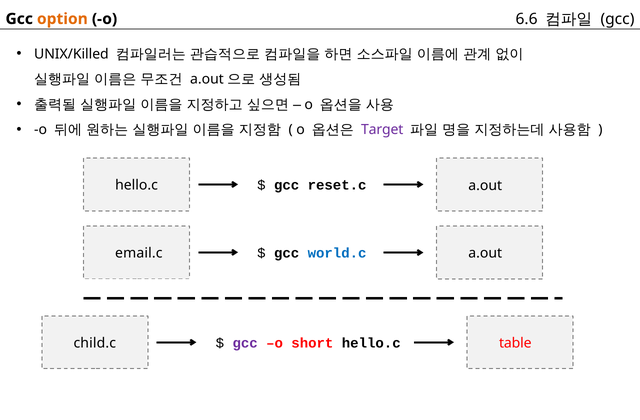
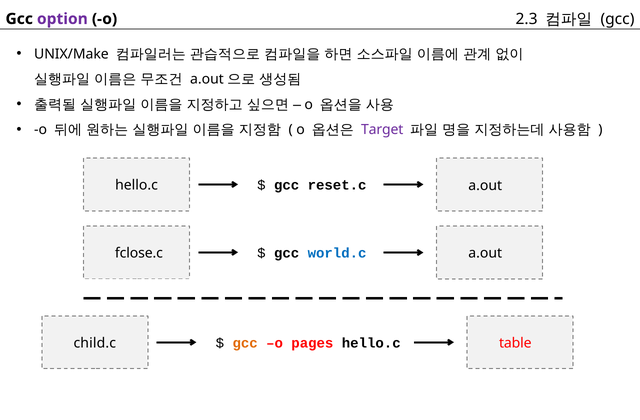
option colour: orange -> purple (62, 19)
6.6: 6.6 -> 2.3 (527, 19)
UNIX/Killed: UNIX/Killed -> UNIX/Make (71, 54)
email.c: email.c -> fclose.c (139, 253)
gcc colour: purple -> orange (245, 343)
short: short -> pages (312, 343)
